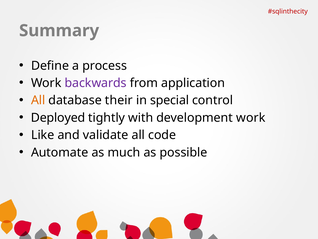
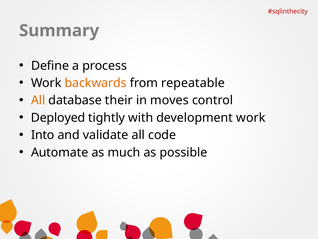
backwards colour: purple -> orange (96, 83)
application: application -> repeatable (193, 83)
special: special -> moves (169, 100)
Like: Like -> Into (43, 135)
